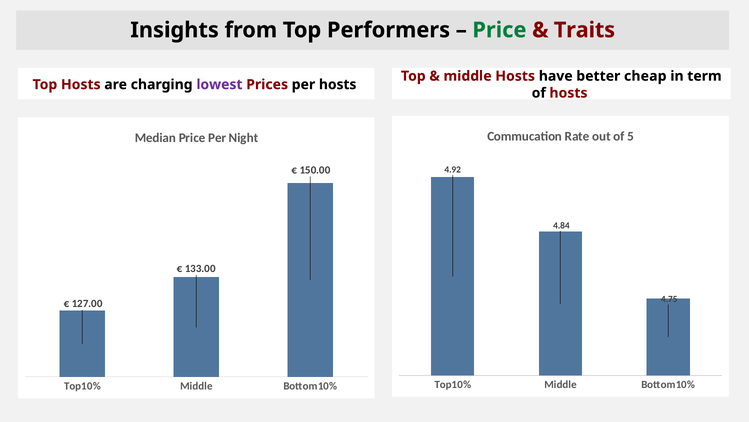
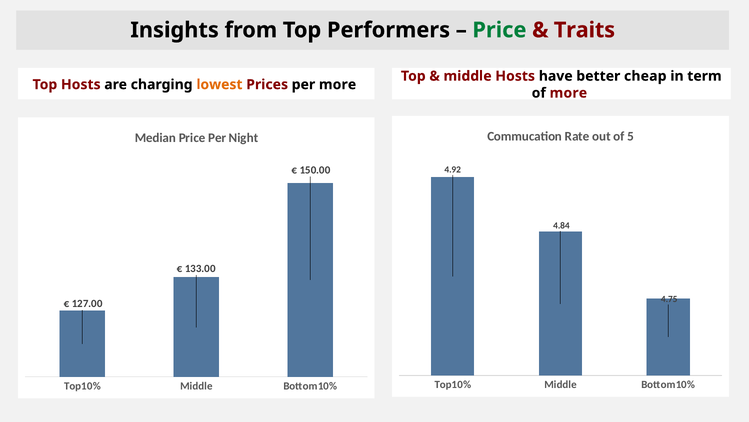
lowest colour: purple -> orange (219, 84)
per hosts: hosts -> more (338, 84)
of hosts: hosts -> more (568, 93)
